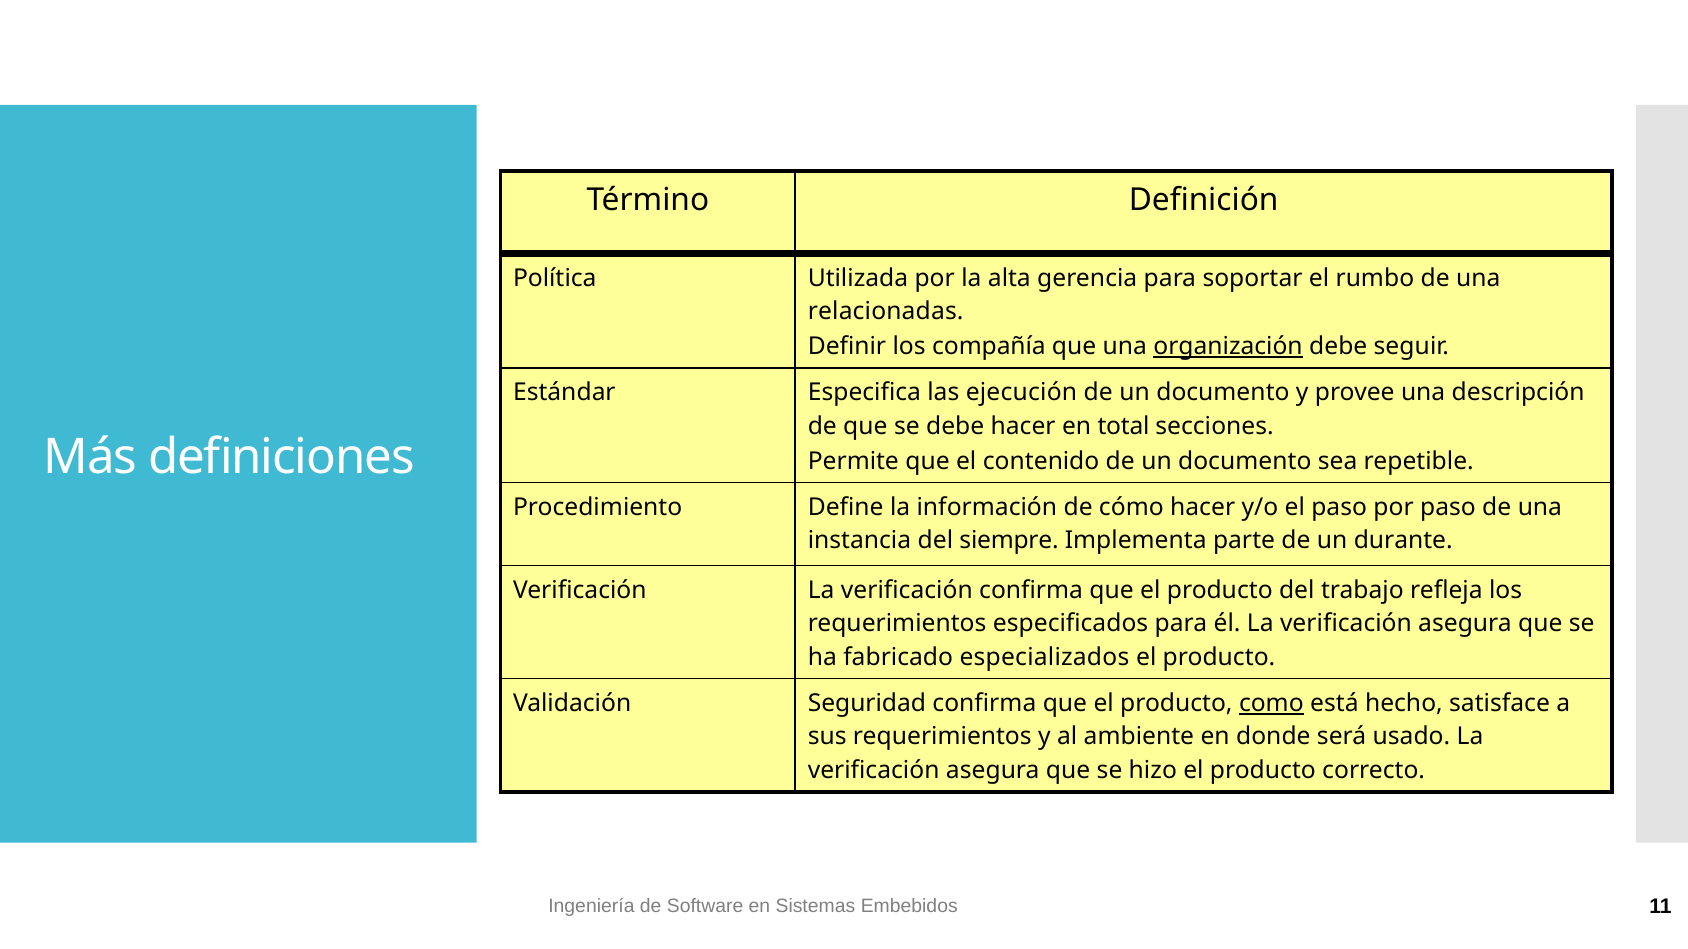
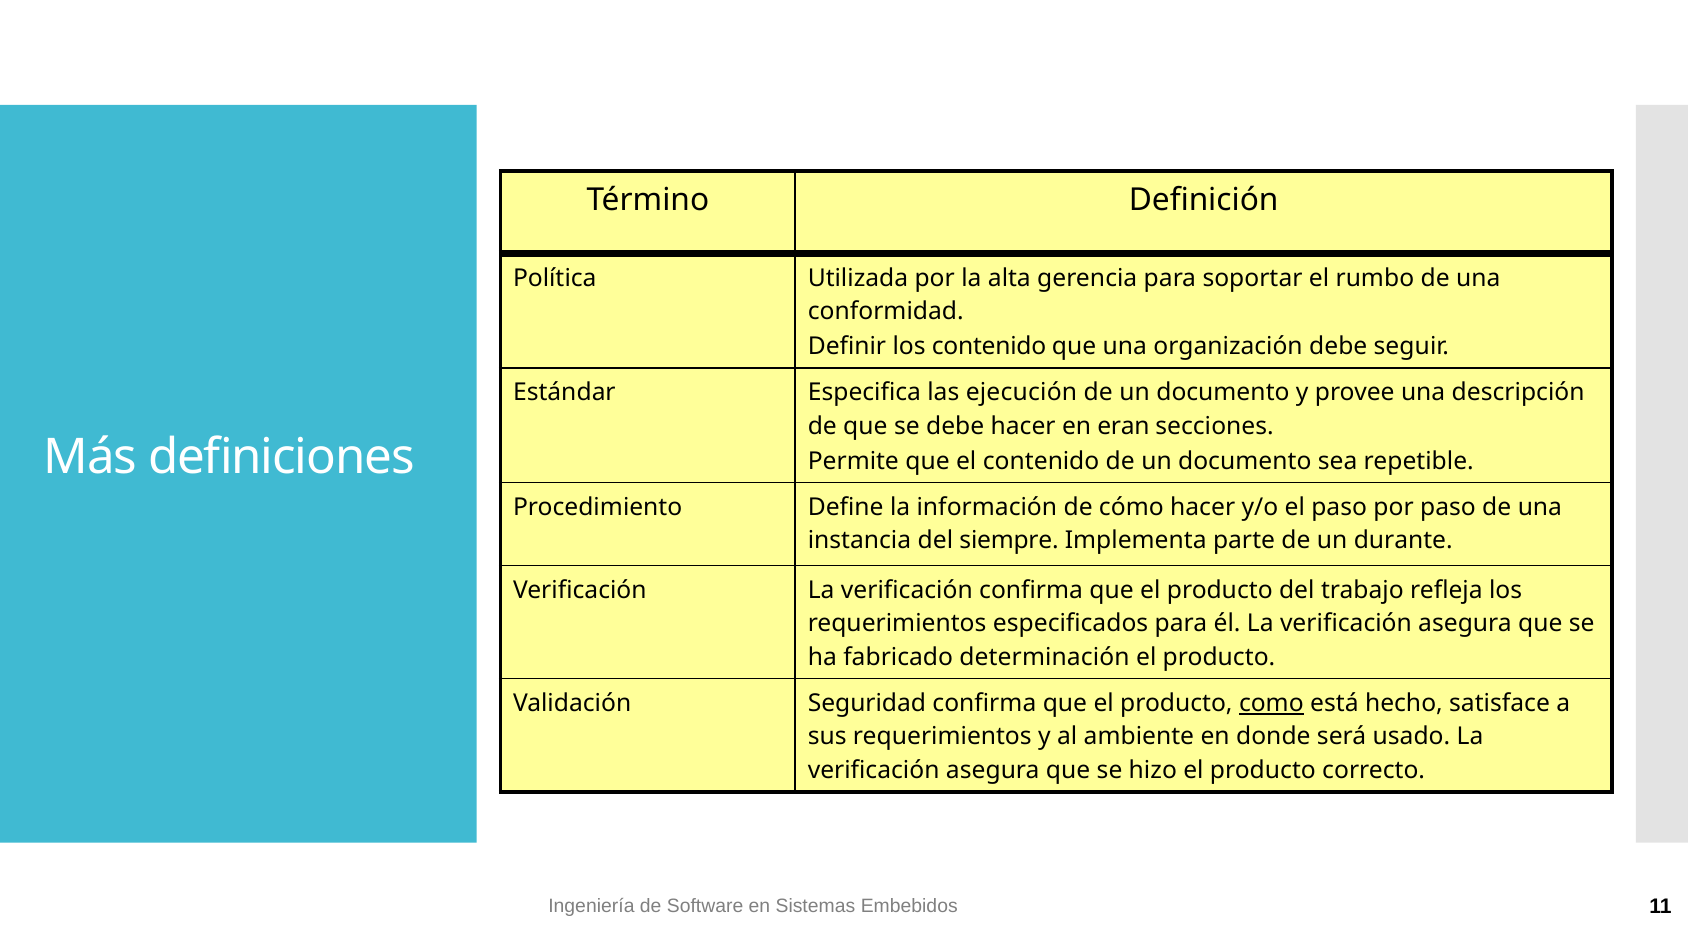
relacionadas: relacionadas -> conformidad (886, 312)
los compañía: compañía -> contenido (989, 347)
organización underline: present -> none (1228, 347)
total: total -> eran (1124, 426)
especializados: especializados -> determinación (1044, 657)
